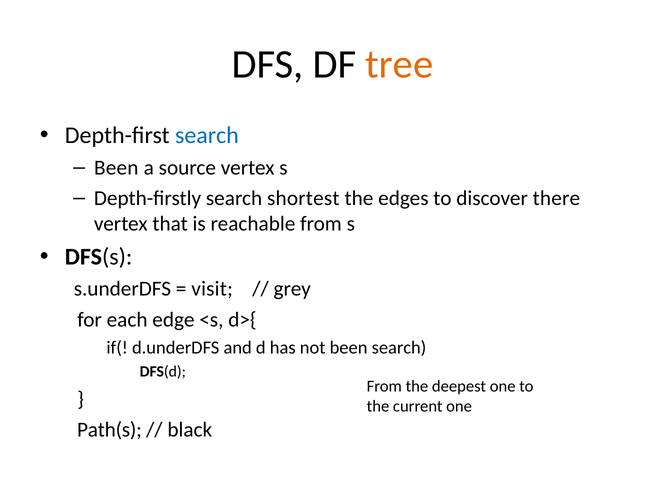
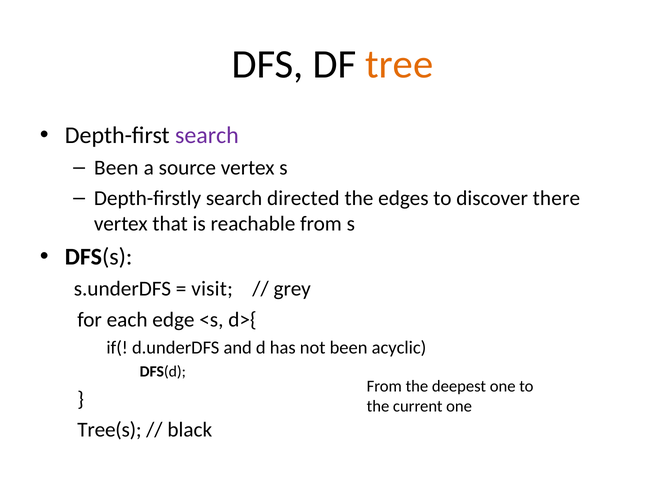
search colour: blue -> purple (207, 136)
shortest: shortest -> directed (303, 199)
been search: search -> acyclic (399, 348)
Path(s: Path(s -> Tree(s (109, 431)
